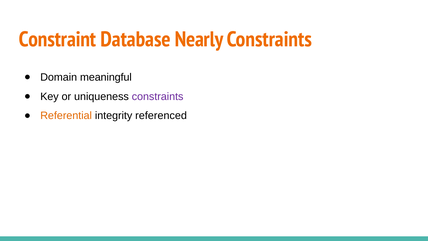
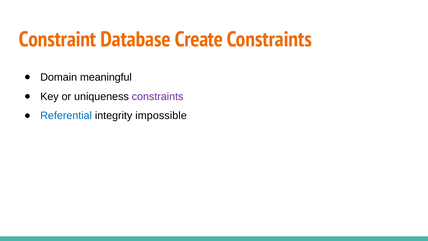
Nearly: Nearly -> Create (199, 39)
Referential colour: orange -> blue (66, 116)
referenced: referenced -> impossible (161, 116)
